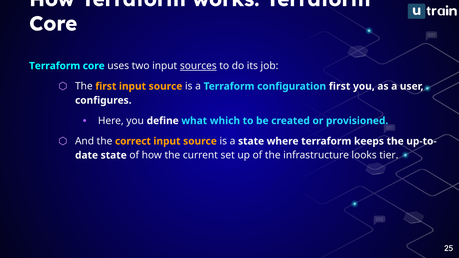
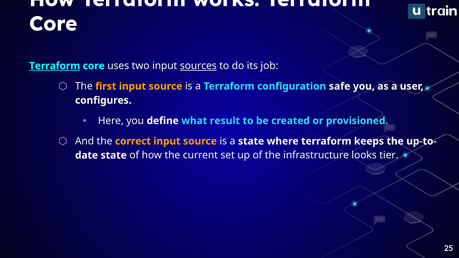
Terraform underline: none -> present (55, 66)
configuration first: first -> safe (340, 86)
which: which -> result (225, 121)
